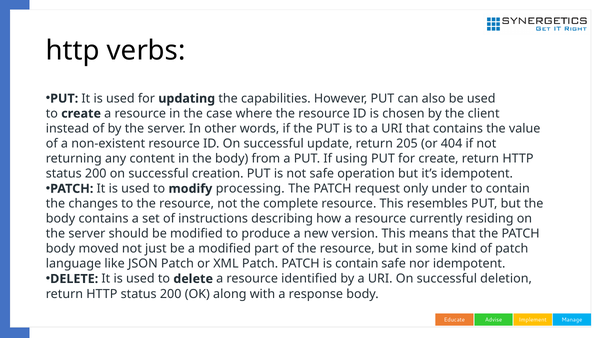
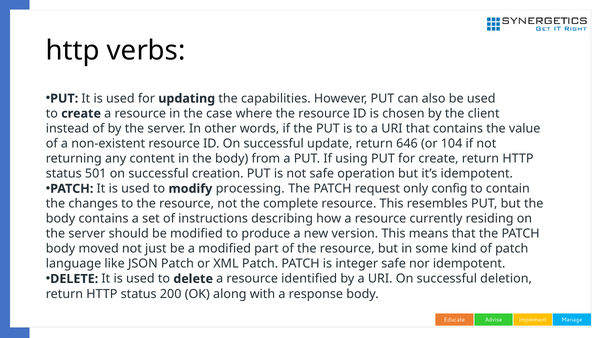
205: 205 -> 646 (407, 144)
404: 404 -> 104 (452, 144)
200: 200 -> 501 (96, 174)
under: under -> config (449, 189)
is contain: contain -> integer (357, 264)
